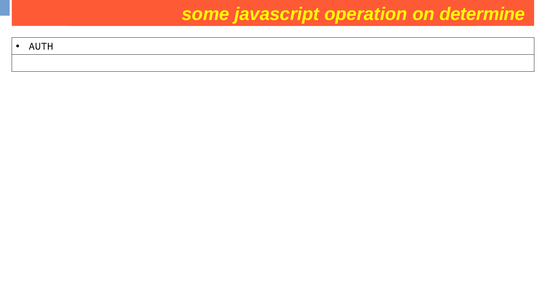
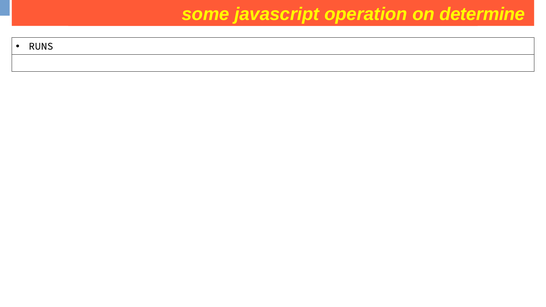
AUTH: AUTH -> RUNS (41, 46)
